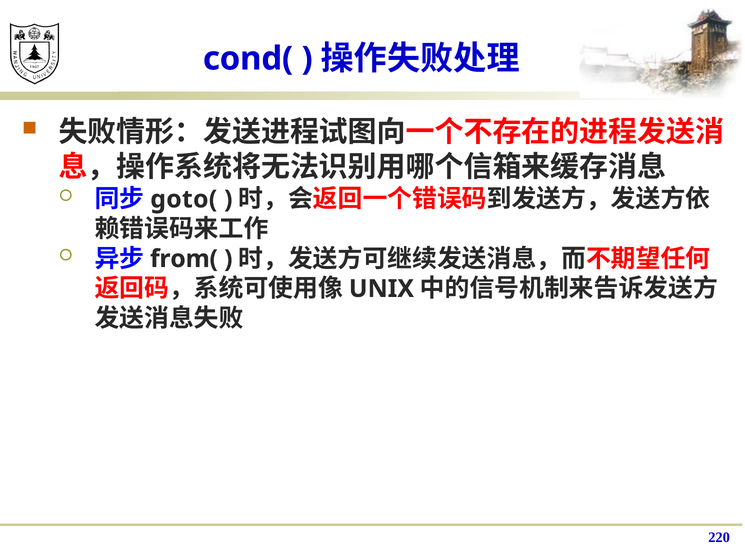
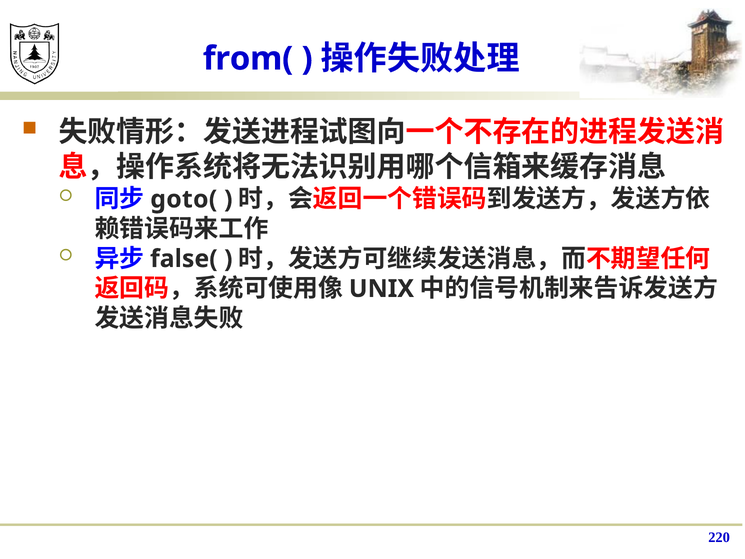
cond(: cond( -> from( (248, 59)
from(: from( -> false( (184, 259)
